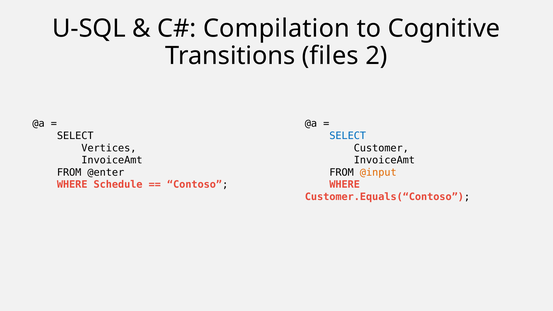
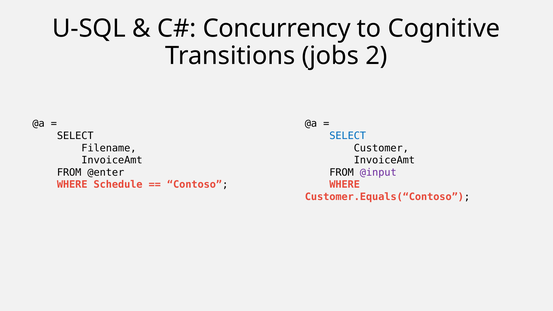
Compilation: Compilation -> Concurrency (277, 28)
files: files -> jobs (330, 56)
Vertices: Vertices -> Filename (109, 148)
@input colour: orange -> purple (378, 172)
